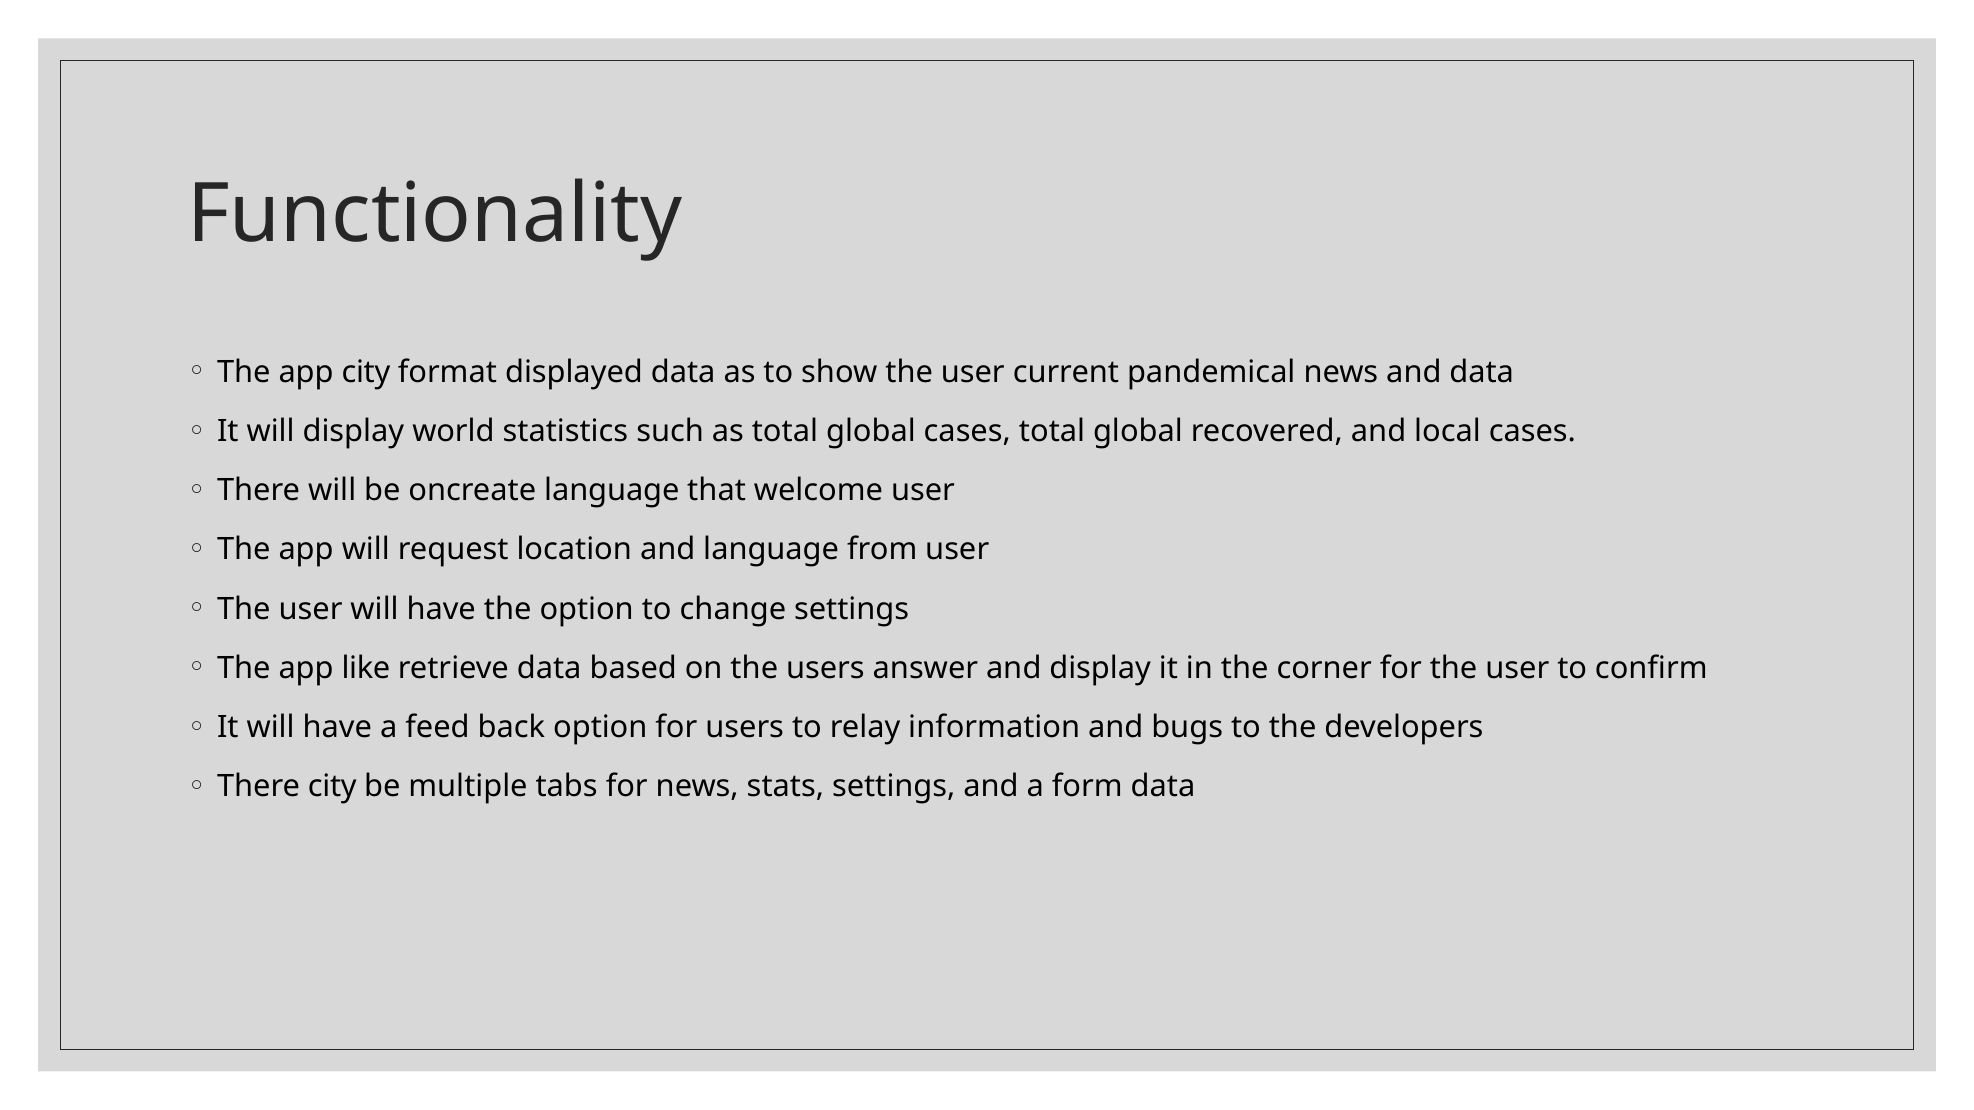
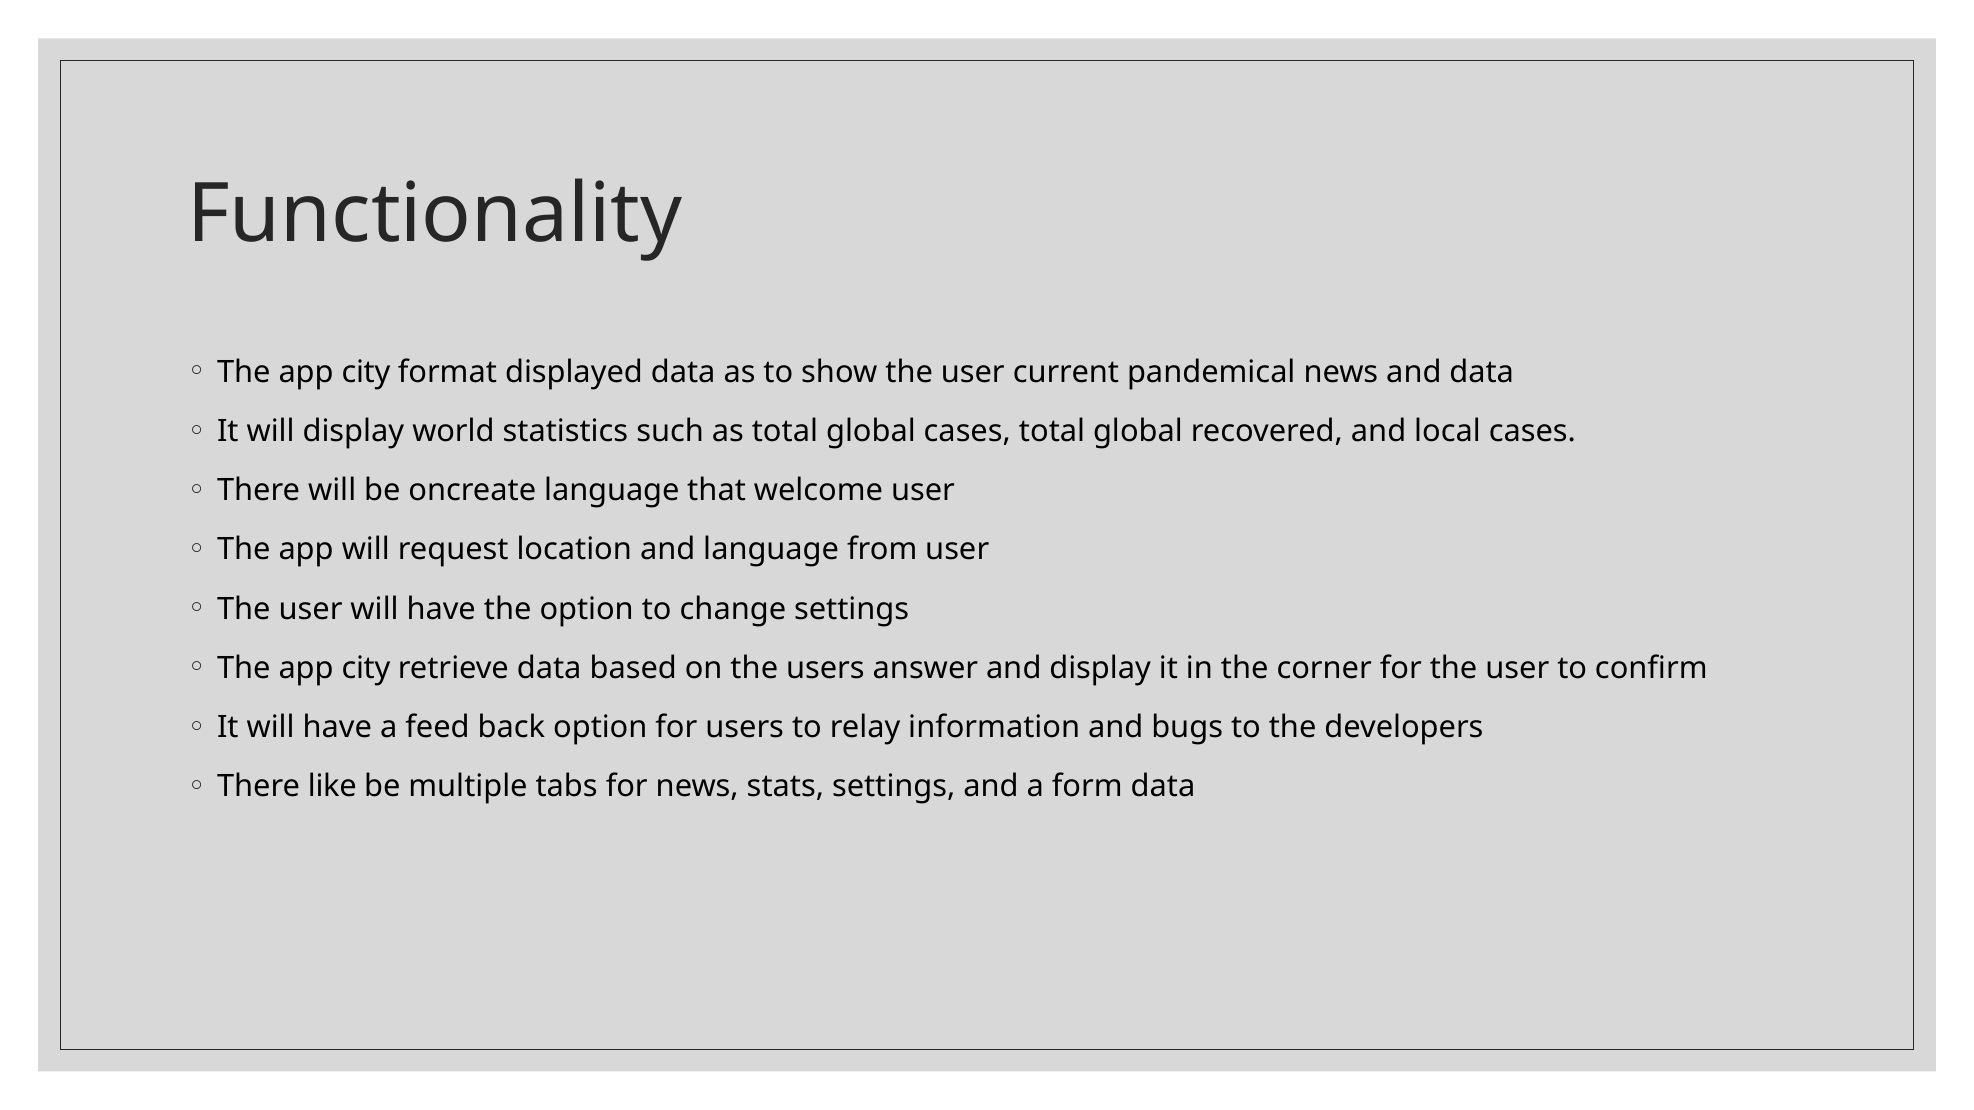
like: like -> city (366, 668)
There city: city -> like (332, 787)
